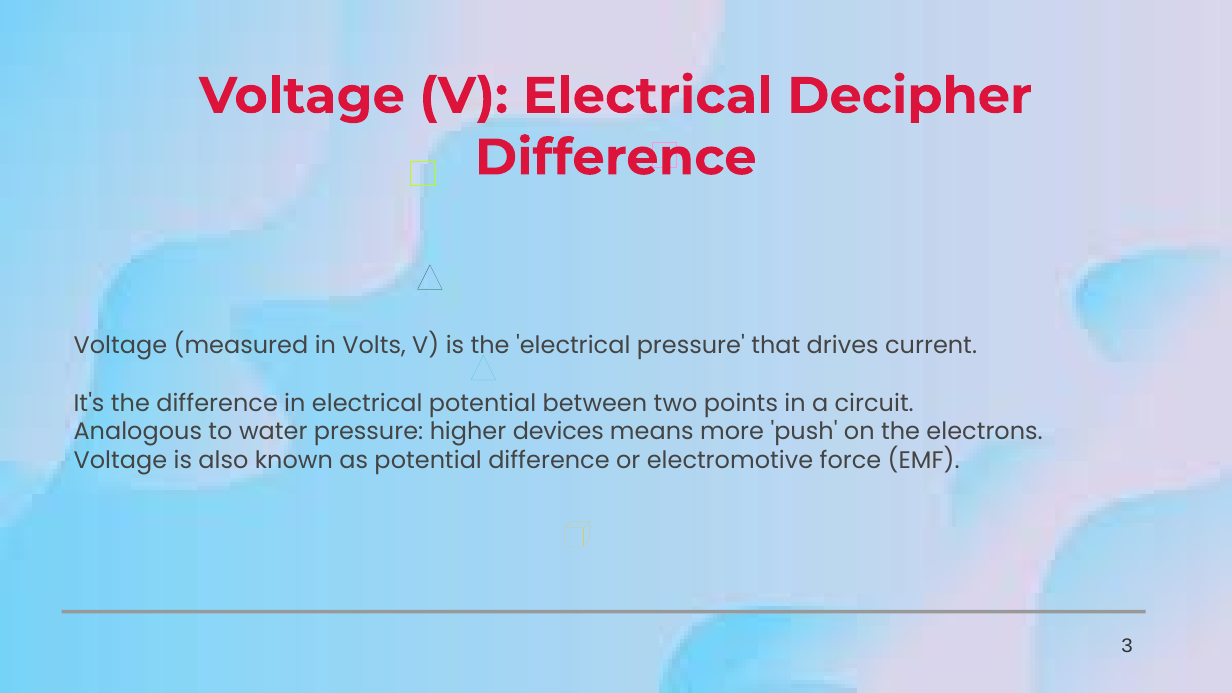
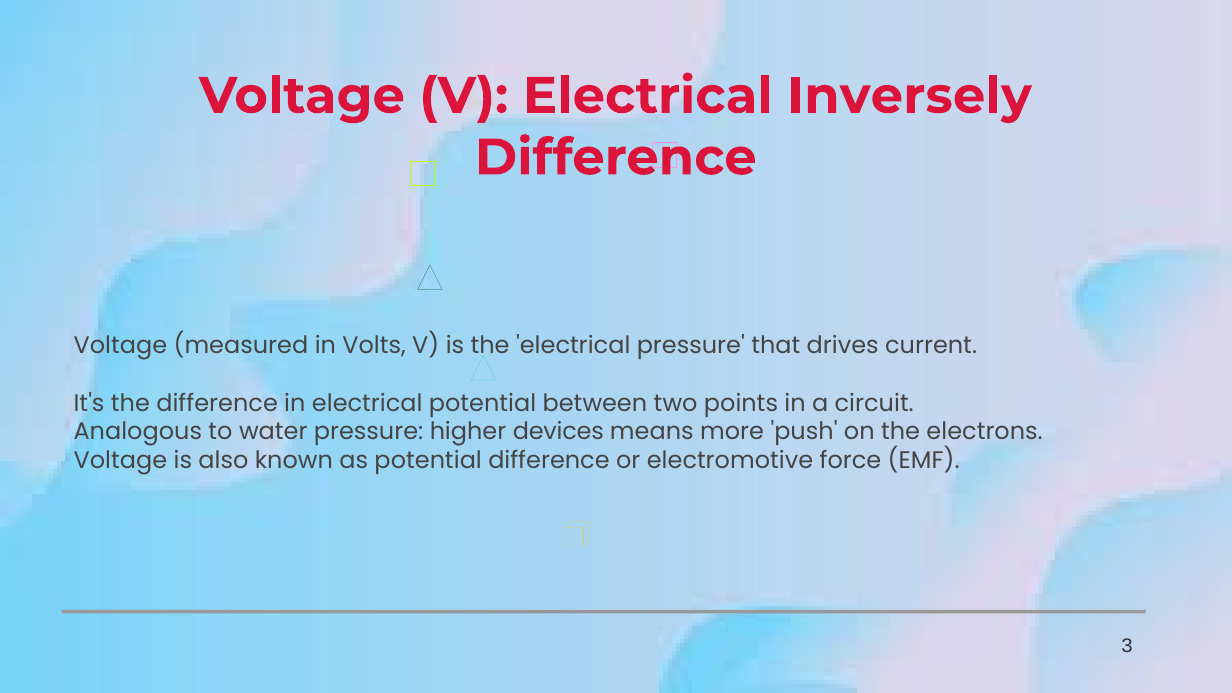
Decipher: Decipher -> Inversely (909, 96)
